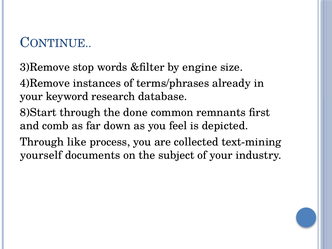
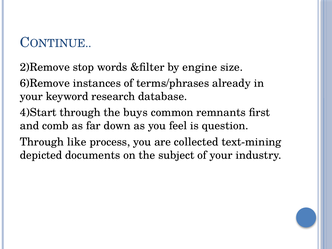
3)Remove: 3)Remove -> 2)Remove (45, 67)
4)Remove: 4)Remove -> 6)Remove (45, 83)
8)Start: 8)Start -> 4)Start (38, 113)
done: done -> buys (136, 113)
depicted: depicted -> question (225, 126)
yourself: yourself -> depicted (41, 155)
